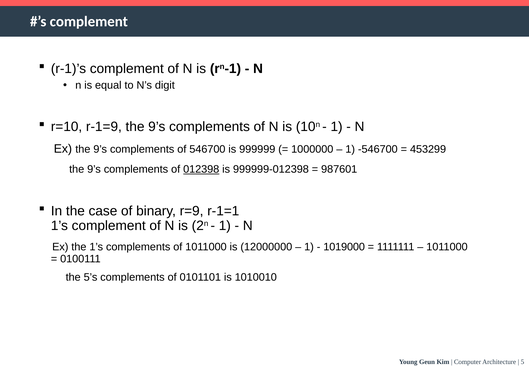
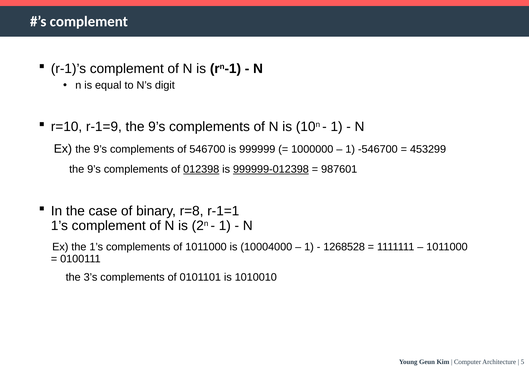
999999-012398 underline: none -> present (271, 169)
r=9: r=9 -> r=8 (192, 211)
12000000: 12000000 -> 10004000 (266, 247)
1019000: 1019000 -> 1268528 (344, 247)
5’s: 5’s -> 3’s (91, 277)
